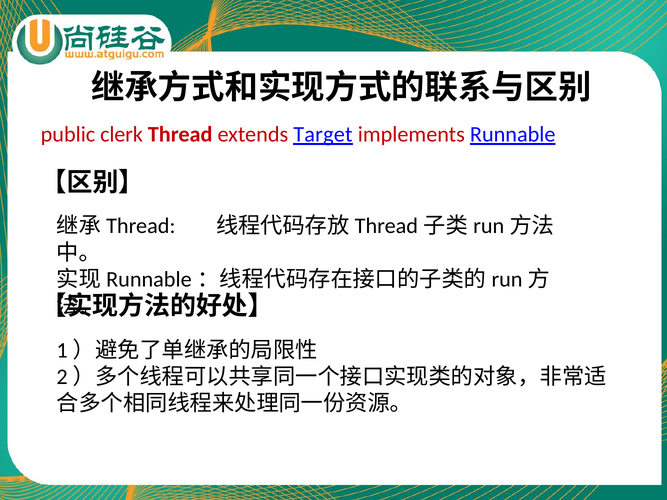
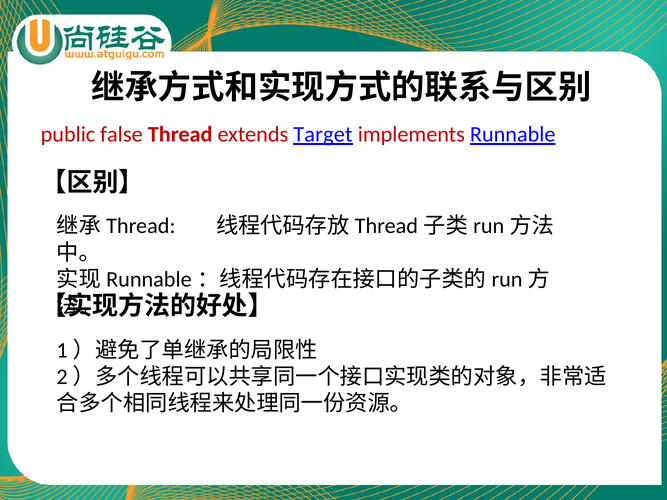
clerk: clerk -> false (121, 134)
